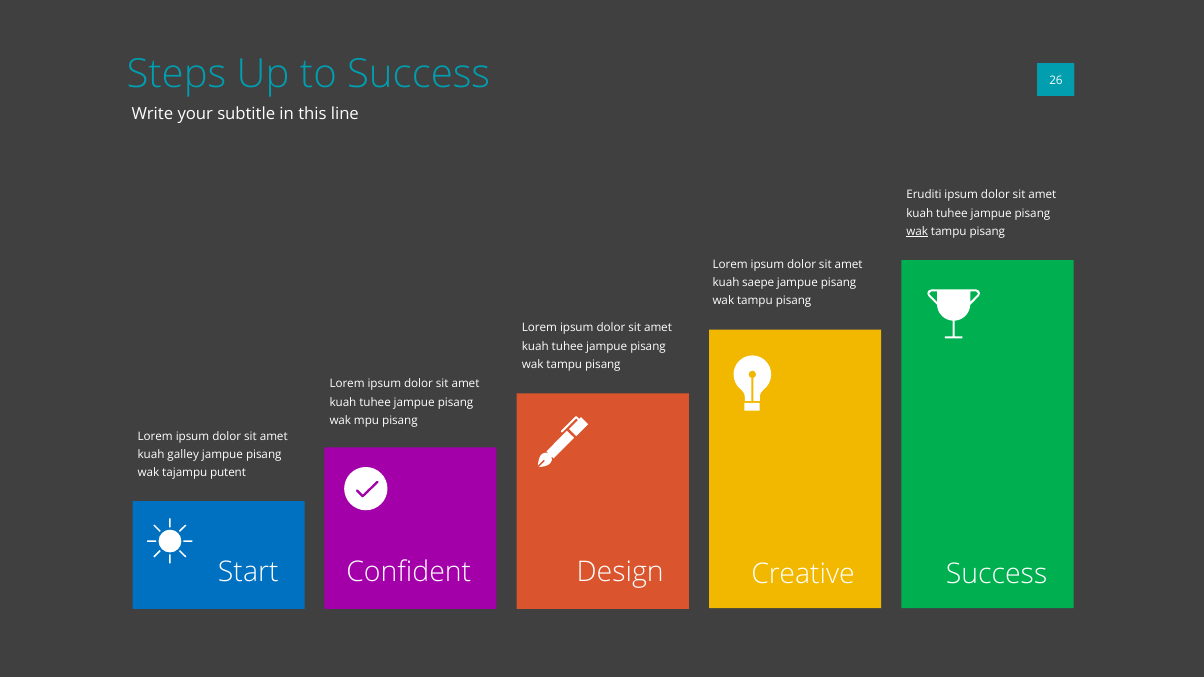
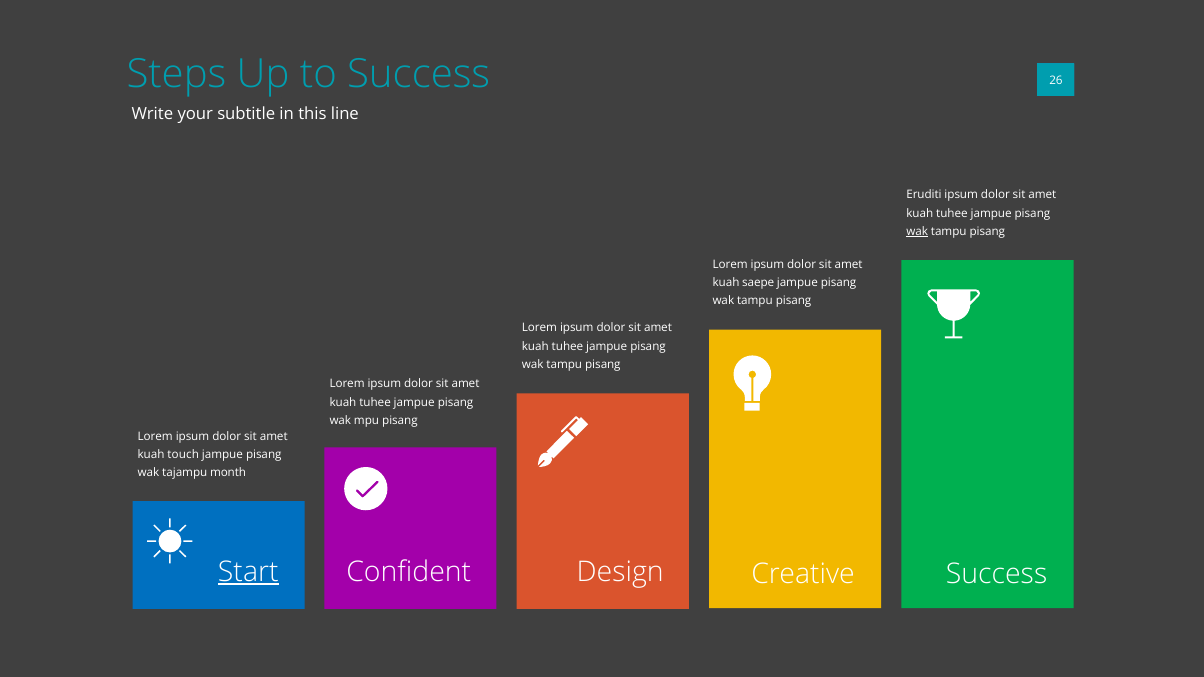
galley: galley -> touch (183, 455)
putent: putent -> month (228, 473)
Start underline: none -> present (248, 572)
